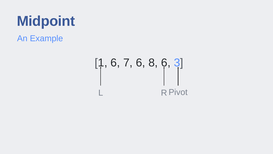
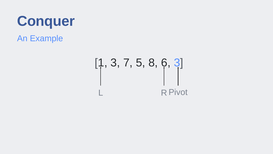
Midpoint: Midpoint -> Conquer (46, 21)
1 6: 6 -> 3 (115, 62)
7 6: 6 -> 5 (141, 62)
